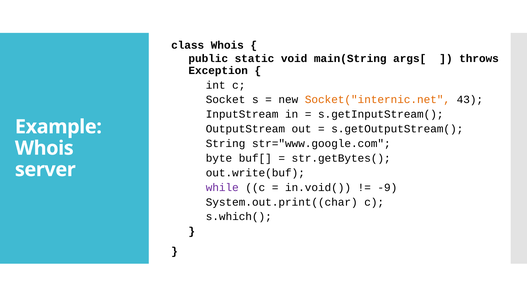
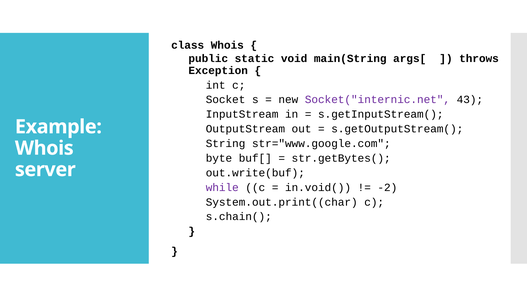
Socket("internic.net colour: orange -> purple (377, 99)
-9: -9 -> -2 (387, 187)
s.which(: s.which( -> s.chain( (239, 216)
